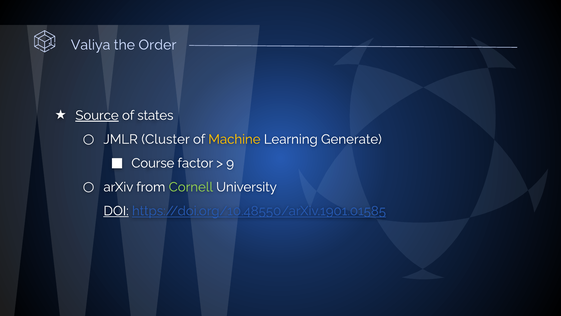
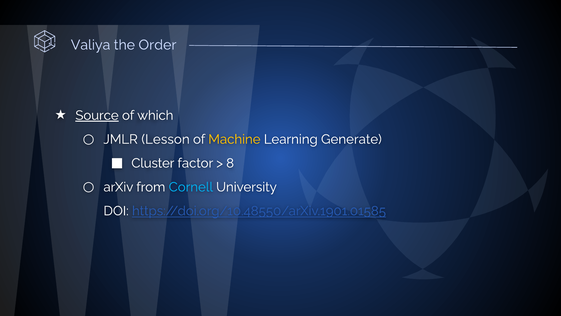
states: states -> which (155, 115)
Cluster: Cluster -> Lesson (166, 139)
Course: Course -> Cluster (153, 163)
9: 9 -> 8 (230, 163)
Cornell colour: light green -> light blue (191, 187)
DOI underline: present -> none (116, 211)
